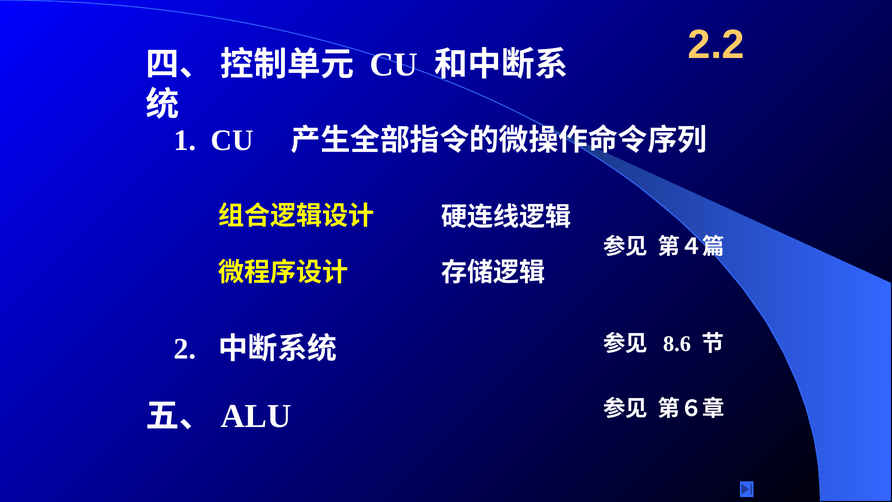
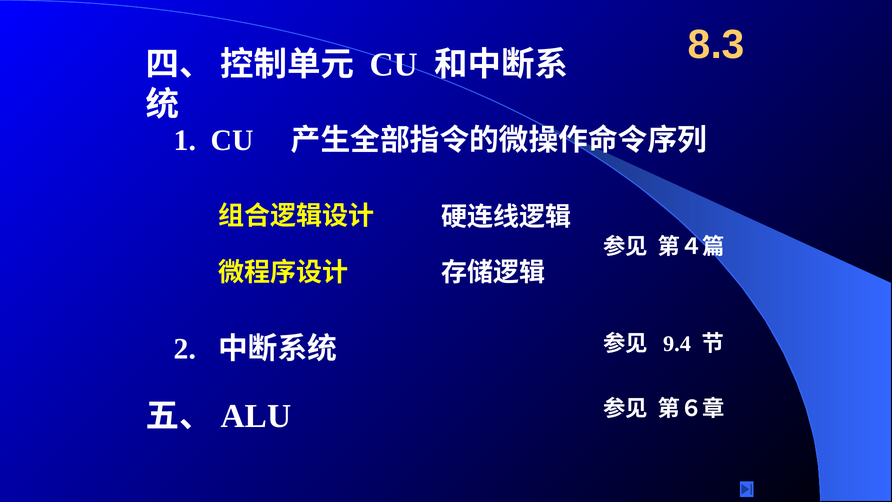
2.2: 2.2 -> 8.3 (716, 45)
8.6: 8.6 -> 9.4 (677, 344)
